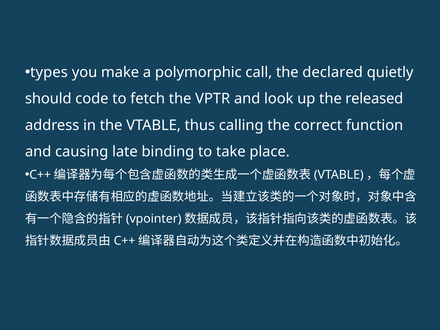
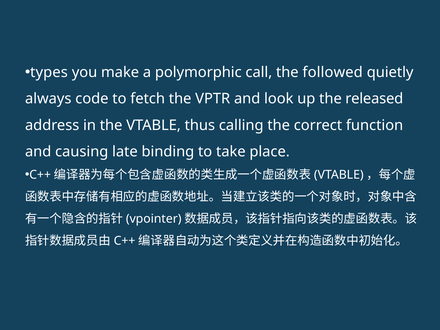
declared: declared -> followed (333, 72)
should: should -> always (48, 99)
